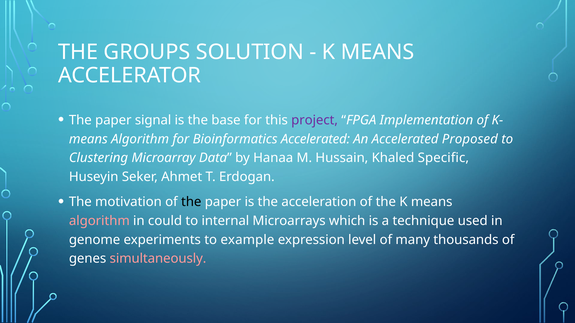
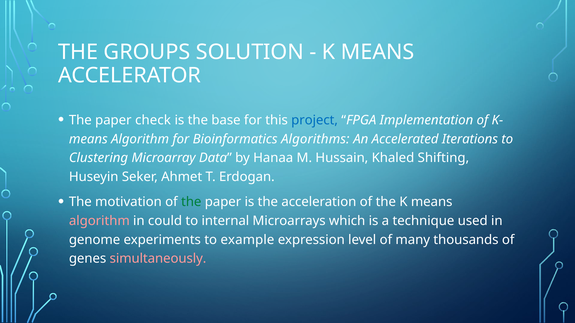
signal: signal -> check (153, 120)
project colour: purple -> blue (315, 120)
Bioinformatics Accelerated: Accelerated -> Algorithms (315, 139)
Proposed: Proposed -> Iterations (470, 139)
Specific: Specific -> Shifting (443, 158)
the colour: black -> green (191, 202)
